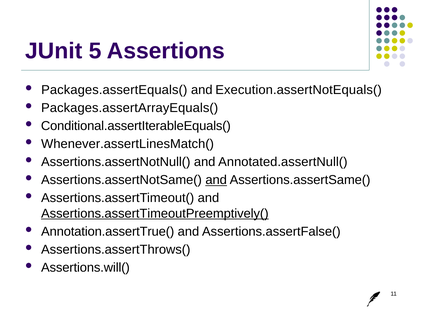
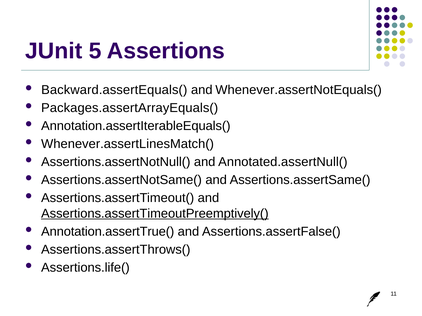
Packages.assertEquals(: Packages.assertEquals( -> Backward.assertEquals( (114, 90)
Execution.assertNotEquals(: Execution.assertNotEquals( -> Whenever.assertNotEquals( (299, 90)
Conditional.assertIterableEquals(: Conditional.assertIterableEquals( -> Annotation.assertIterableEquals( (136, 126)
and underline: present -> none (216, 180)
Assertions.will(: Assertions.will( -> Assertions.life( (85, 268)
